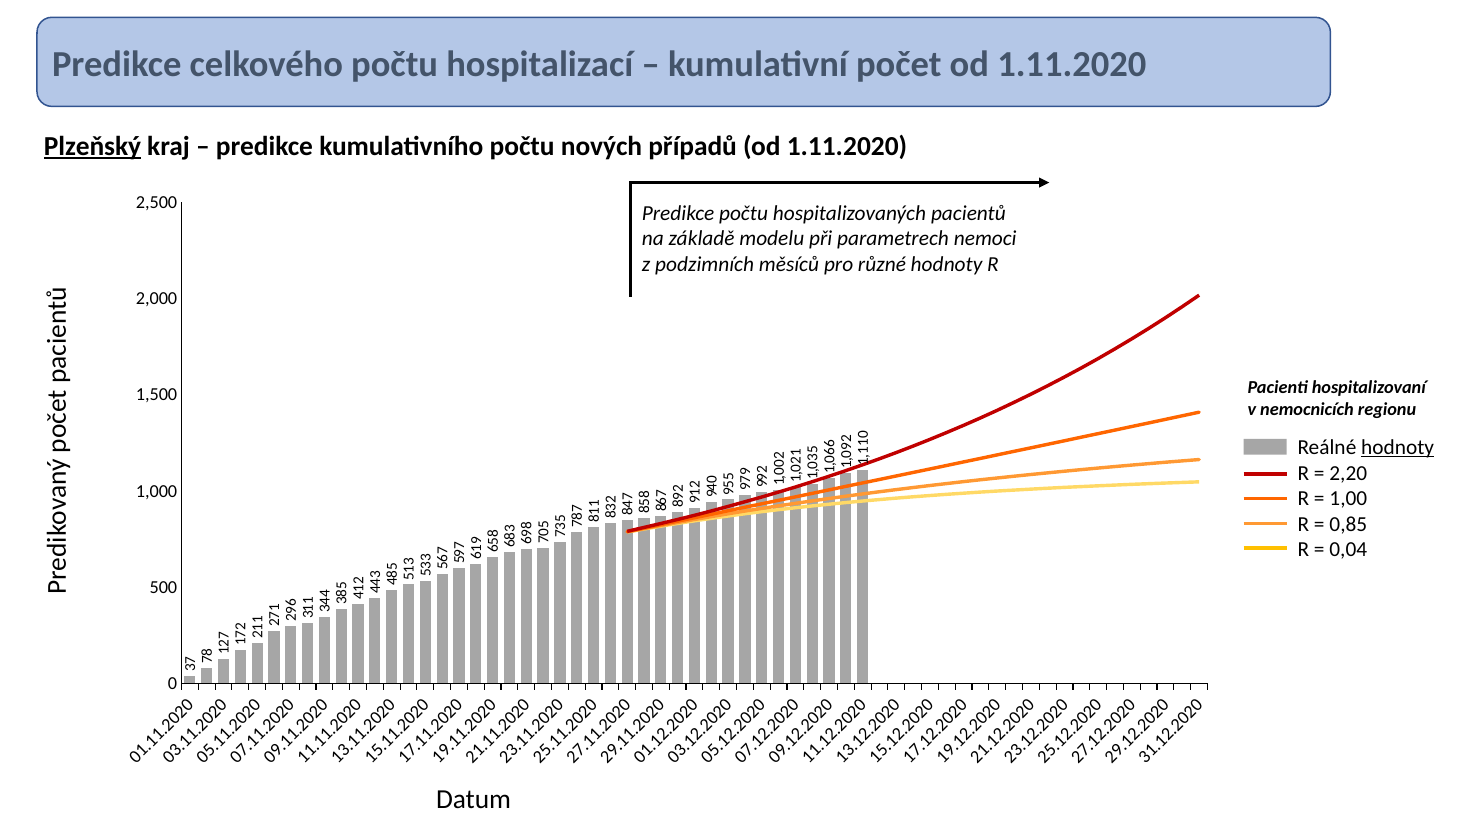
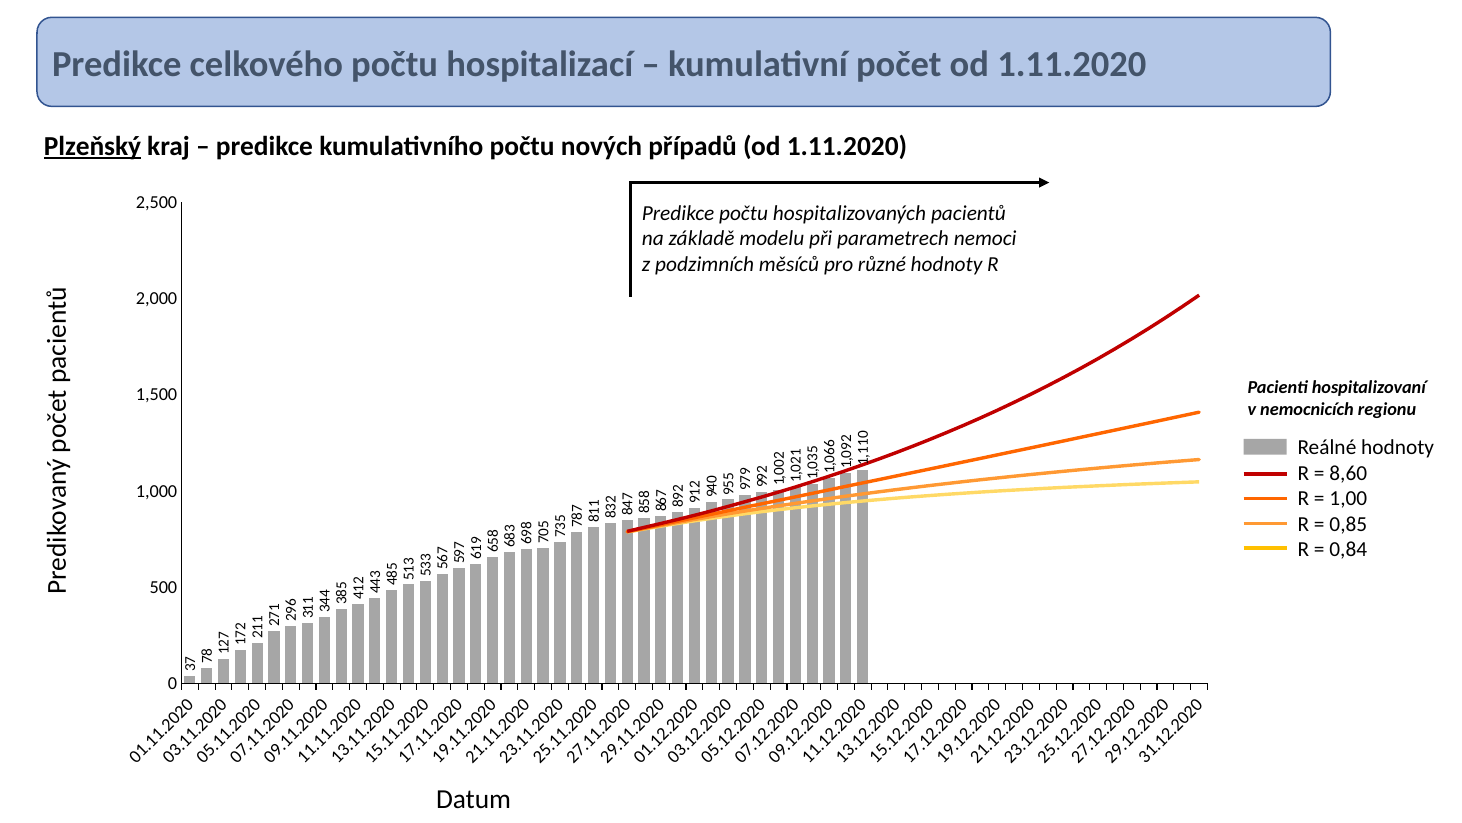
hodnoty underline: present -> none (1398, 447)
2,20: 2,20 -> 8,60 (1348, 473)
0,04: 0,04 -> 0,84 (1348, 549)
